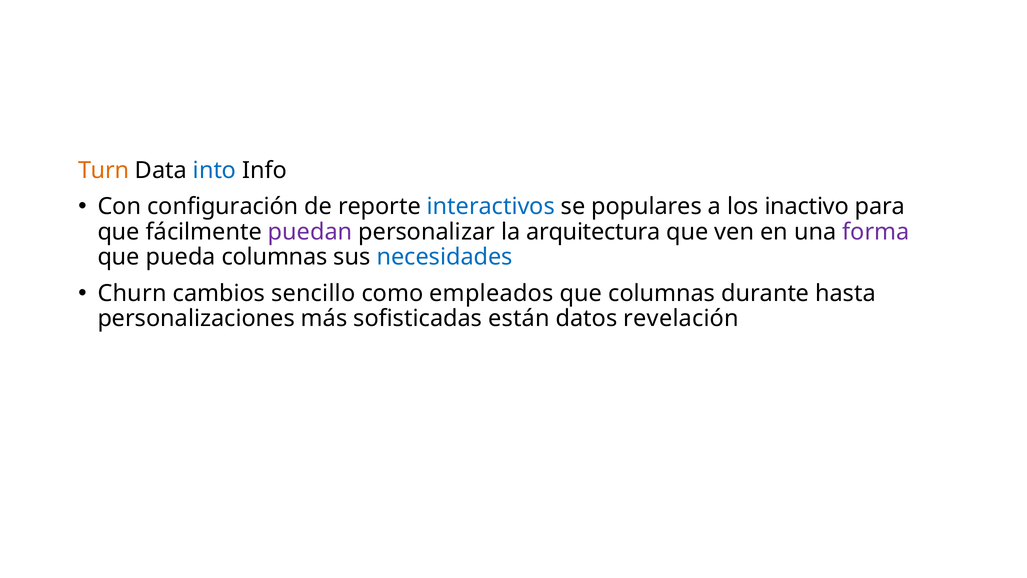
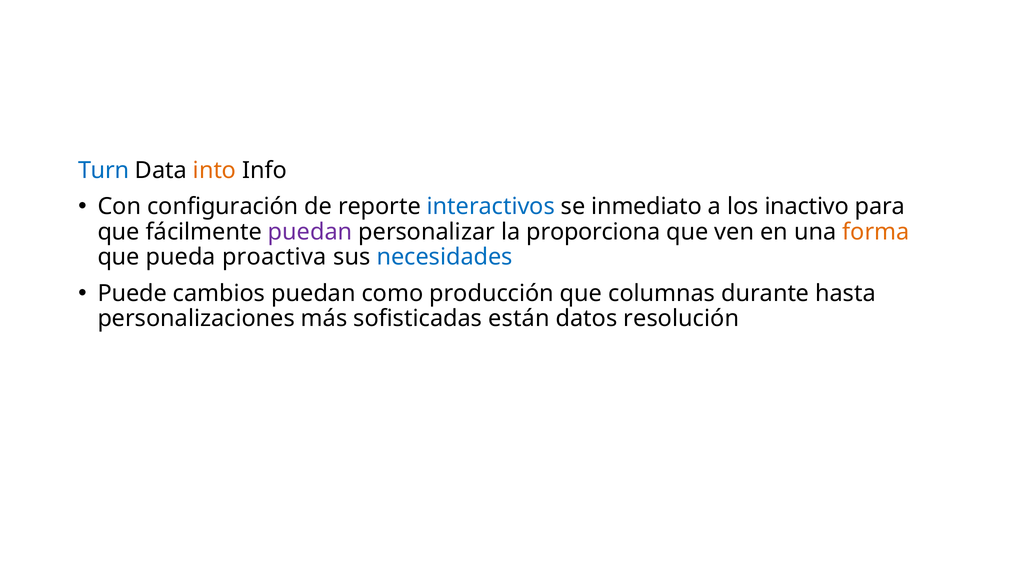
Turn colour: orange -> blue (104, 170)
into colour: blue -> orange (215, 170)
populares: populares -> inmediato (647, 206)
arquitectura: arquitectura -> proporciona (593, 232)
forma colour: purple -> orange (876, 232)
pueda columnas: columnas -> proactiva (274, 257)
Churn: Churn -> Puede (132, 293)
cambios sencillo: sencillo -> puedan (314, 293)
empleados: empleados -> producción (492, 293)
revelación: revelación -> resolución (681, 318)
